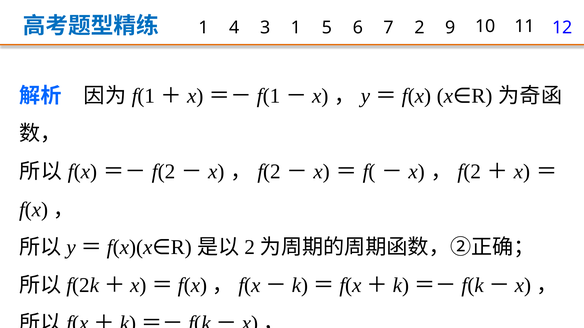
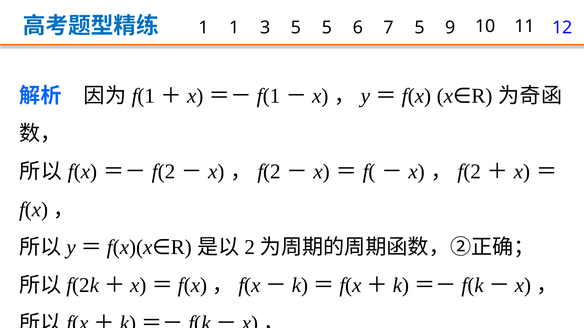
1 4: 4 -> 1 (234, 28)
3 1: 1 -> 5 (296, 28)
7 2: 2 -> 5 (419, 28)
